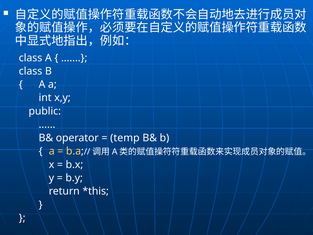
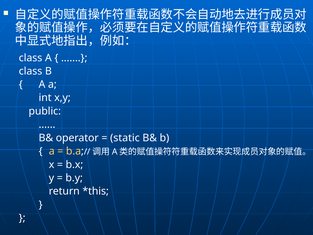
temp: temp -> static (125, 138)
